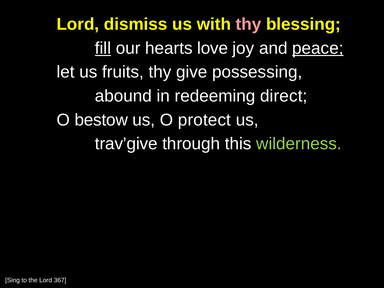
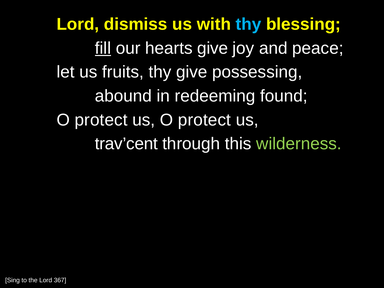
thy colour: pink -> light blue (248, 24)
hearts love: love -> give (213, 48)
peace underline: present -> none (318, 48)
direct: direct -> found (284, 96)
bestow: bestow -> protect (101, 120)
trav’give: trav’give -> trav’cent (126, 144)
